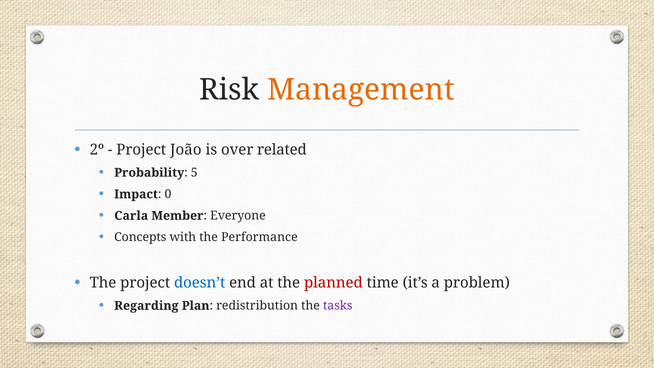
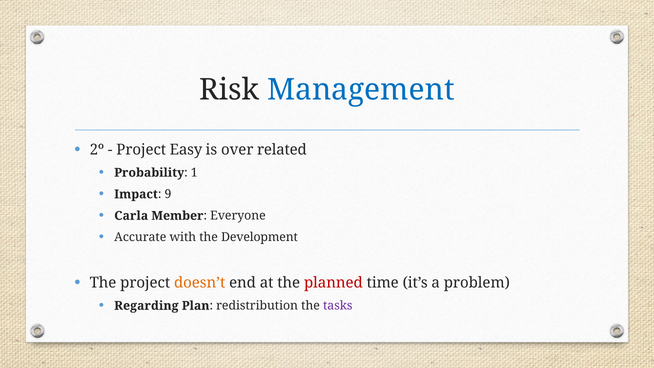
Management colour: orange -> blue (361, 90)
João: João -> Easy (186, 150)
5: 5 -> 1 (194, 173)
0: 0 -> 9 (168, 194)
Concepts: Concepts -> Accurate (140, 237)
Performance: Performance -> Development (260, 237)
doesn’t colour: blue -> orange (200, 283)
